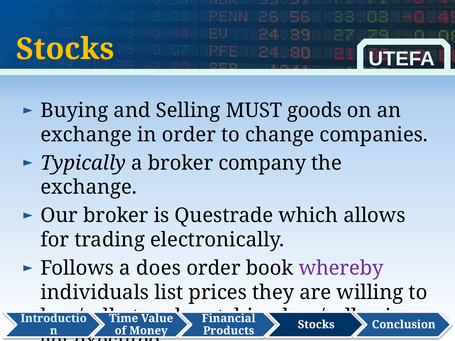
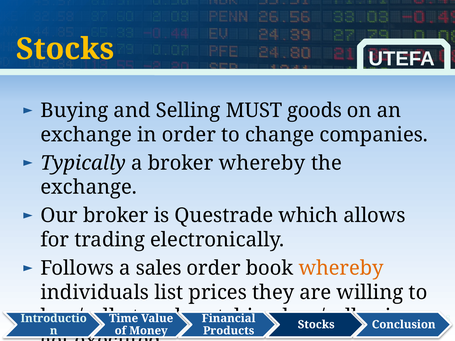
broker company: company -> whereby (262, 163)
does: does -> sales (159, 268)
whereby colour: purple -> orange (341, 268)
